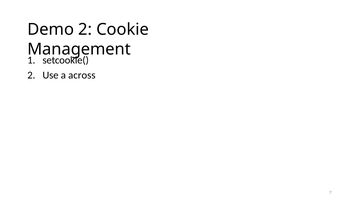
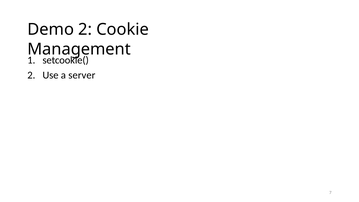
across: across -> server (82, 75)
